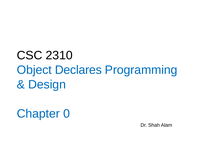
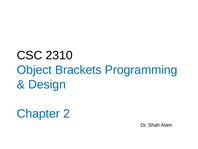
Declares: Declares -> Brackets (78, 70)
0: 0 -> 2 (67, 113)
